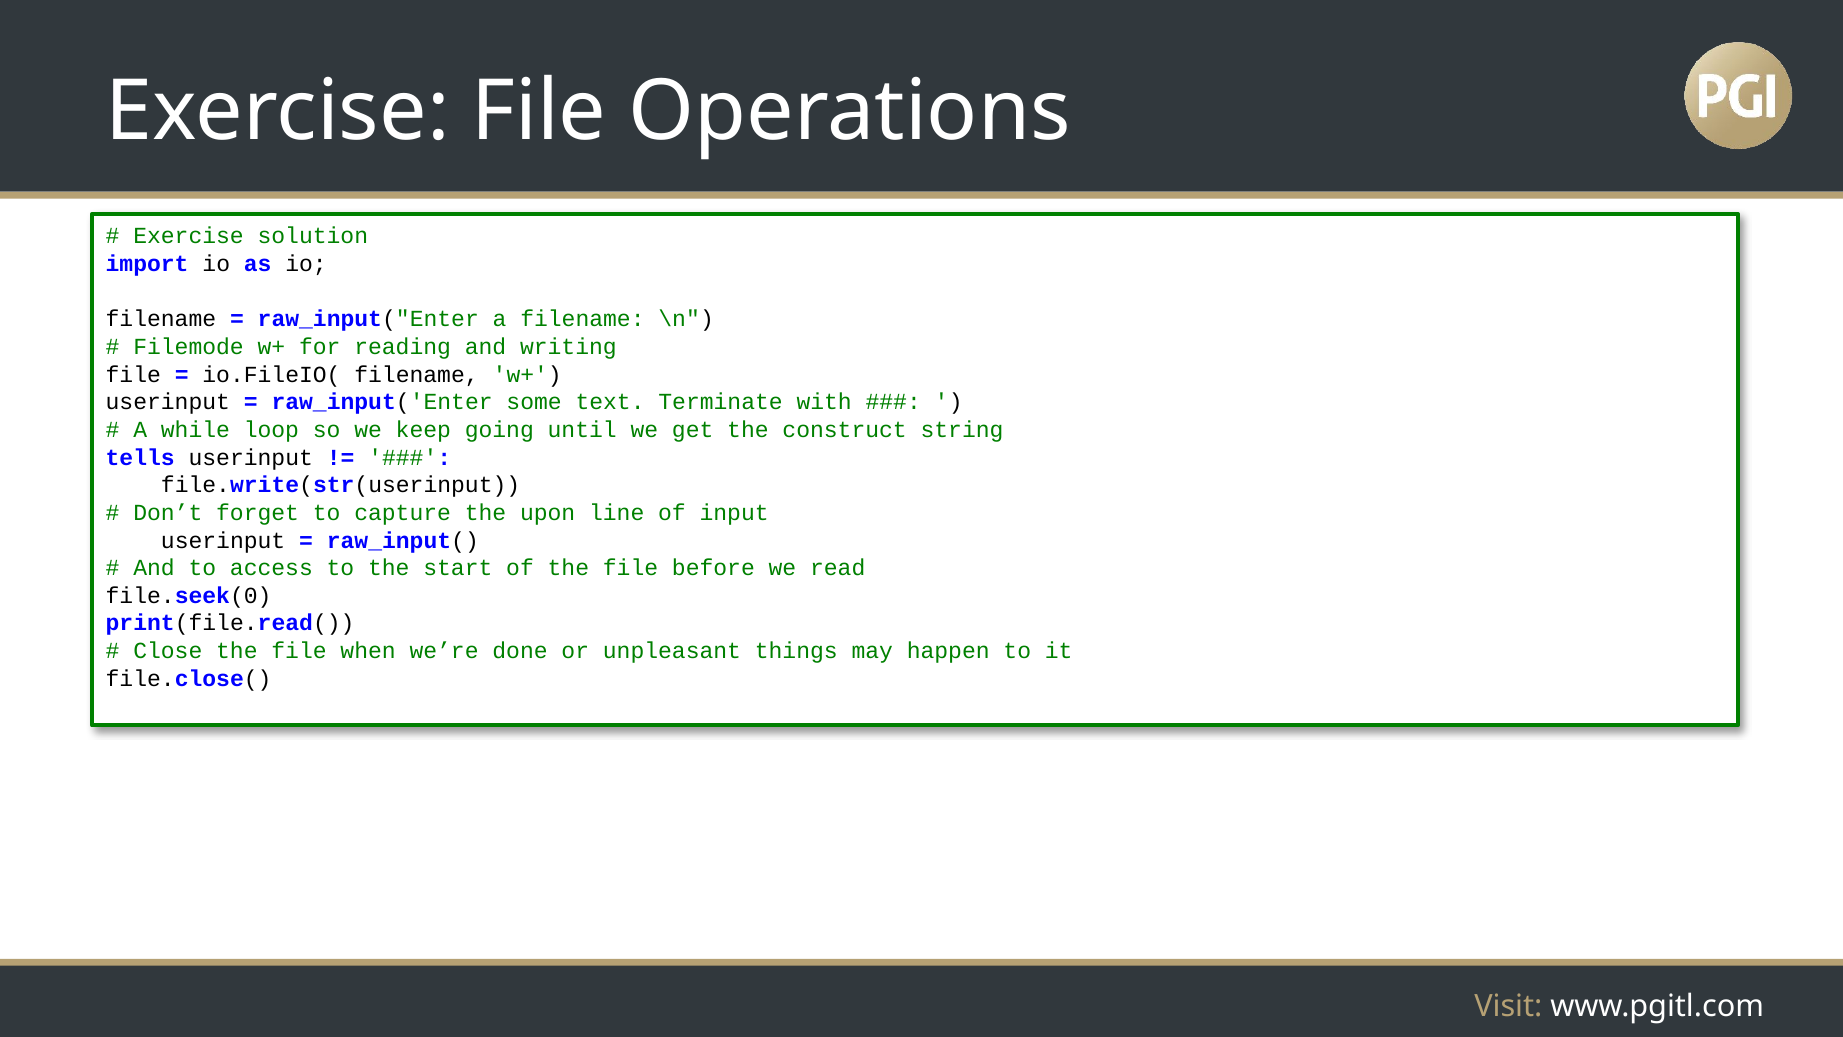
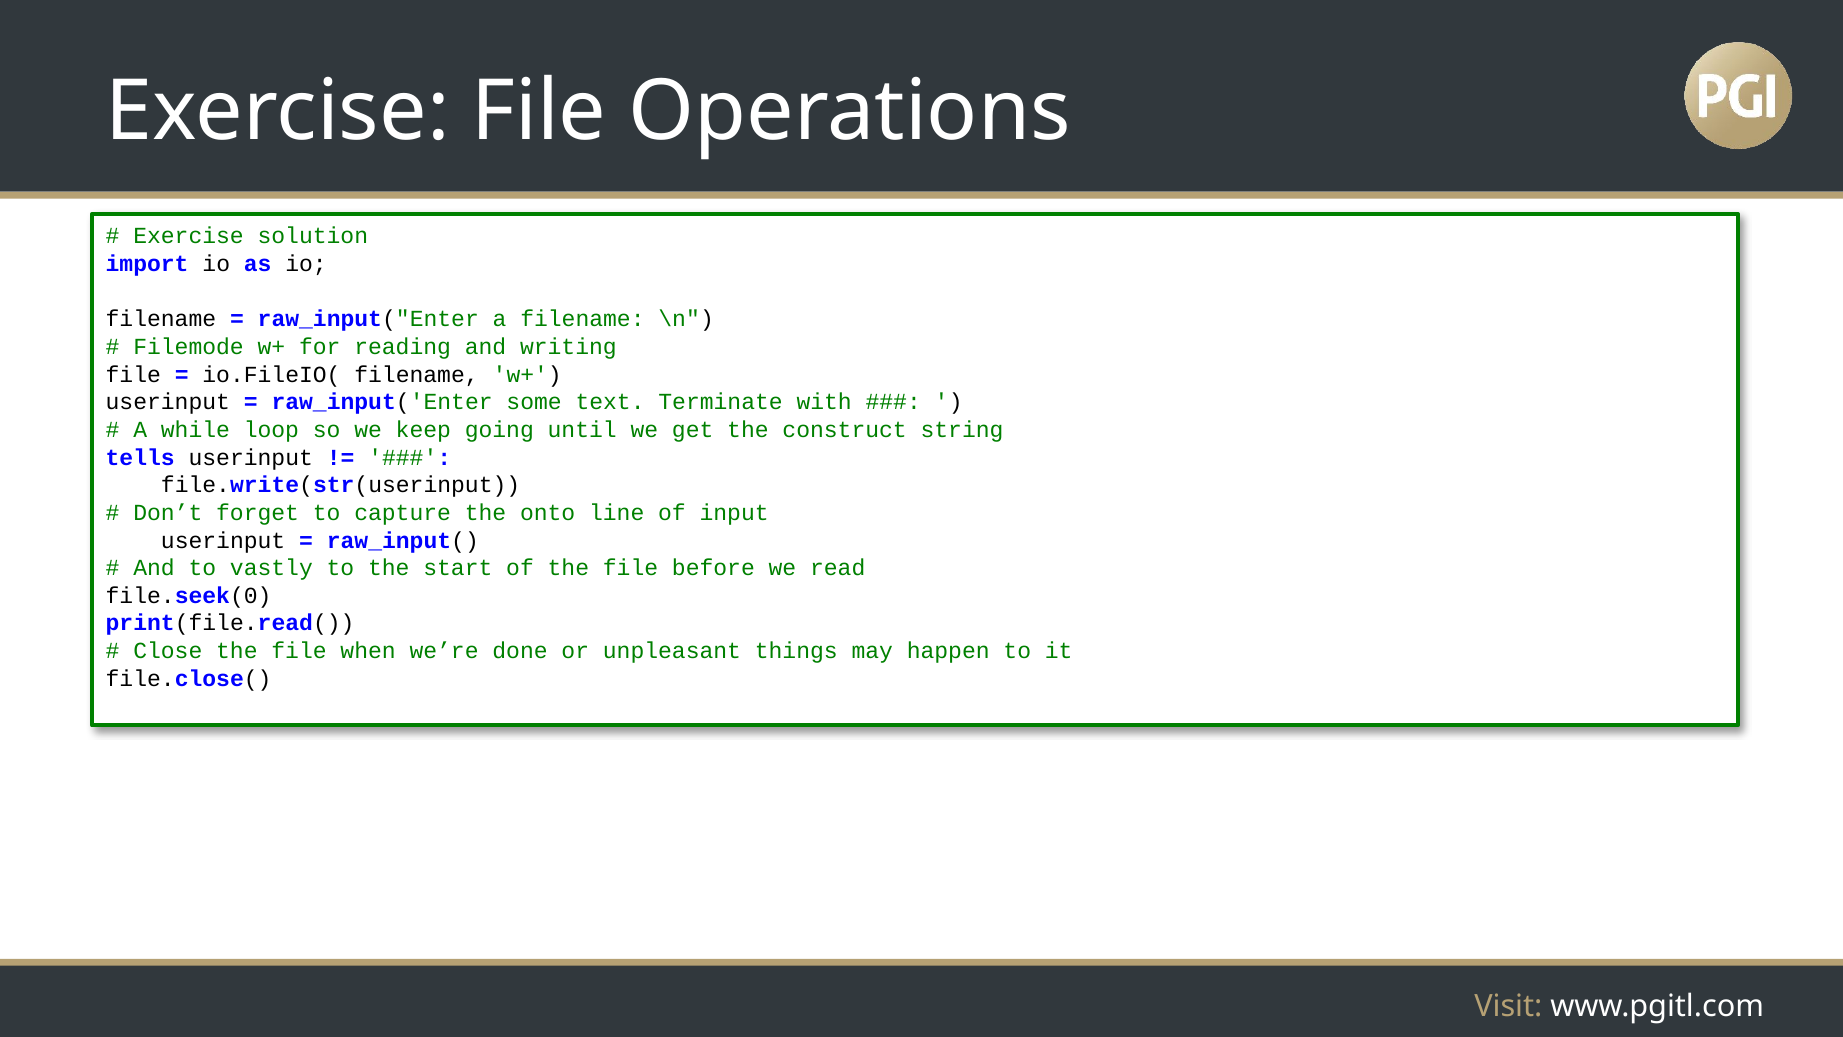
upon: upon -> onto (548, 513)
access: access -> vastly (271, 568)
